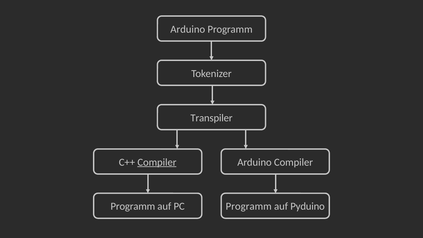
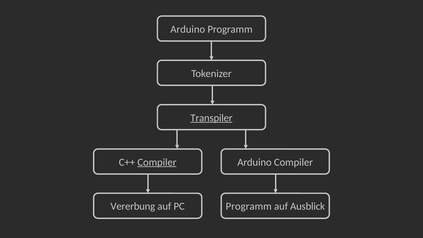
Transpiler underline: none -> present (212, 118)
Programm: Programm -> Vererbung (133, 206)
Pyduino: Pyduino -> Ausblick (308, 206)
